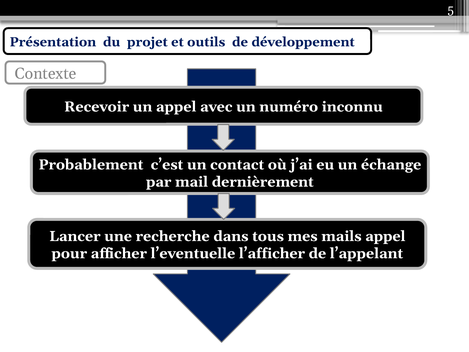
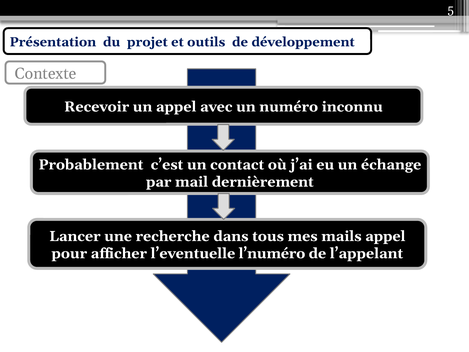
l’afficher: l’afficher -> l’numéro (272, 253)
